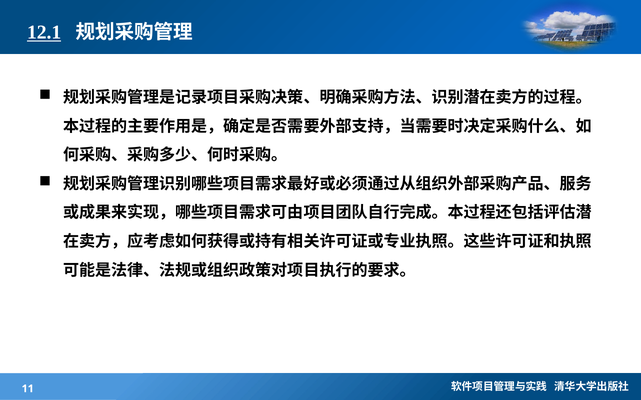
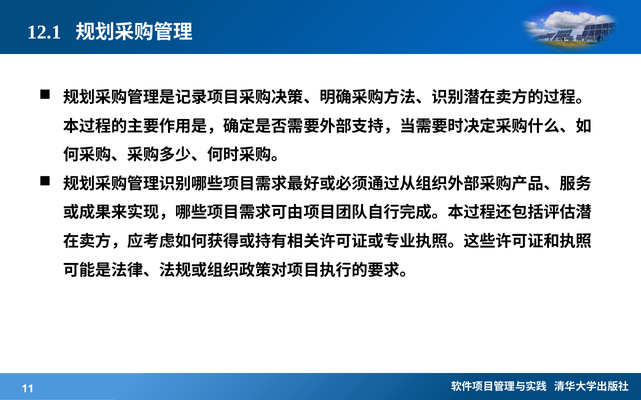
12.1 underline: present -> none (44, 33)
